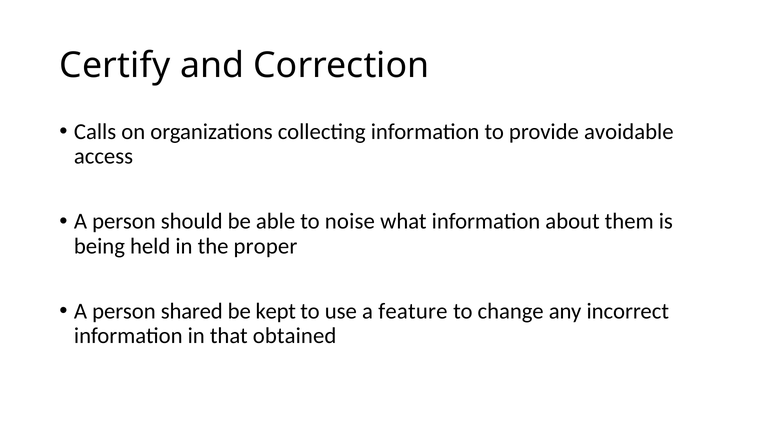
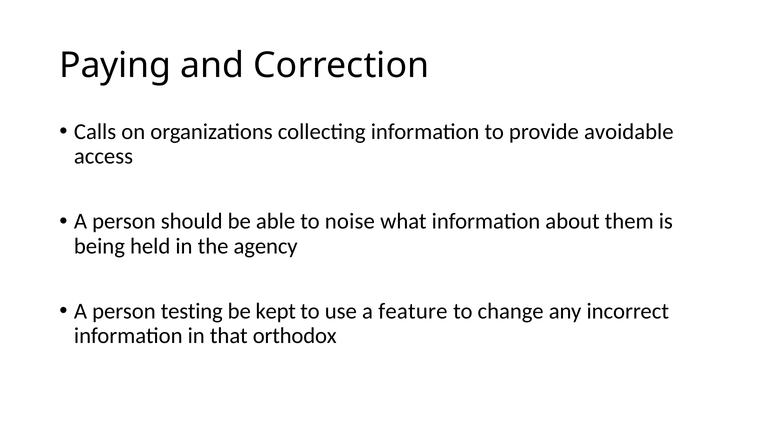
Certify: Certify -> Paying (115, 65)
proper: proper -> agency (266, 246)
shared: shared -> testing (192, 311)
obtained: obtained -> orthodox (295, 336)
